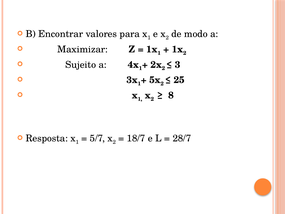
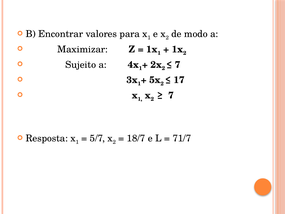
3: 3 -> 7 (178, 65)
25: 25 -> 17 (179, 80)
8: 8 -> 7 (171, 95)
28/7: 28/7 -> 71/7 (182, 138)
